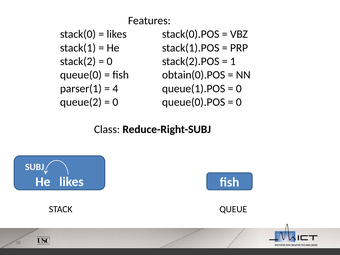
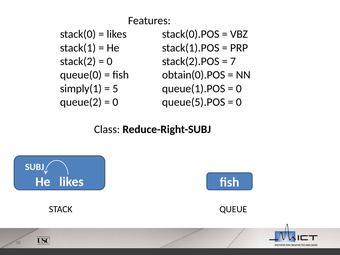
1: 1 -> 7 (233, 61)
parser(1: parser(1 -> simply(1 (81, 89)
4: 4 -> 5 (115, 89)
queue(0).POS: queue(0).POS -> queue(5).POS (194, 102)
